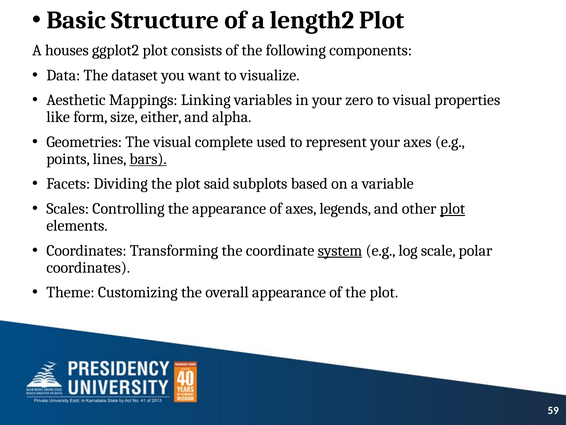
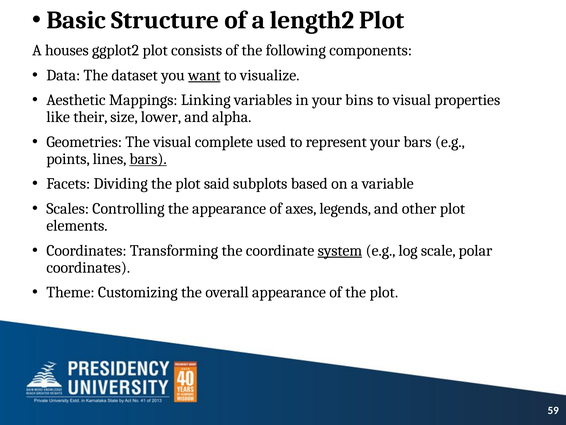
want underline: none -> present (204, 75)
zero: zero -> bins (359, 100)
form: form -> their (90, 117)
either: either -> lower (161, 117)
your axes: axes -> bars (417, 142)
plot underline: present -> none (452, 208)
